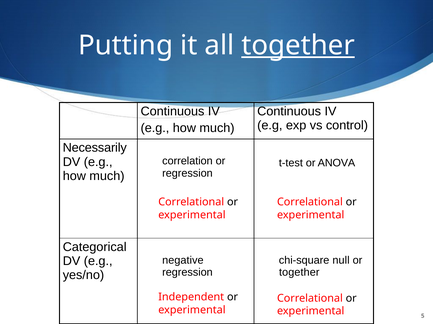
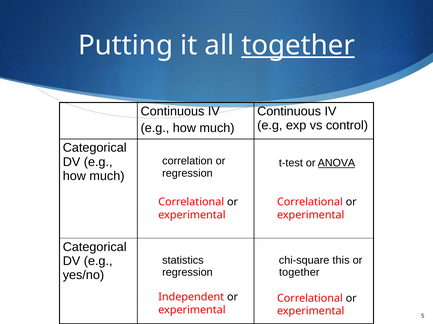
Necessarily: Necessarily -> Categorical (95, 148)
ANOVA underline: none -> present (336, 163)
negative: negative -> statistics (183, 261)
null: null -> this (341, 261)
